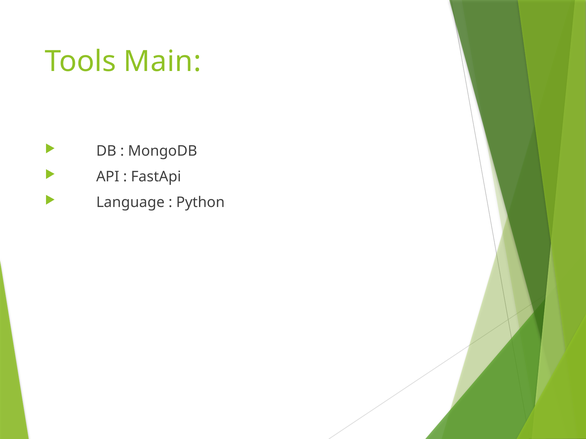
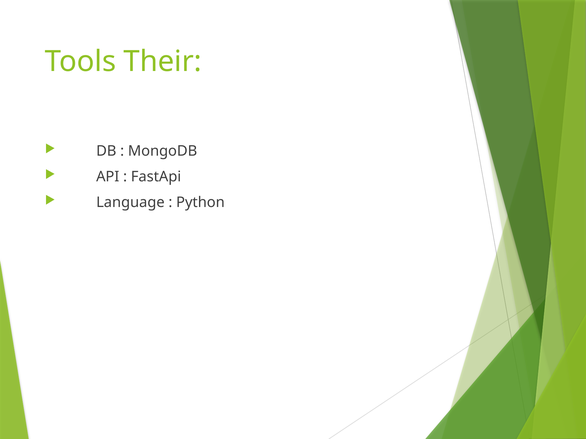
Main: Main -> Their (163, 62)
